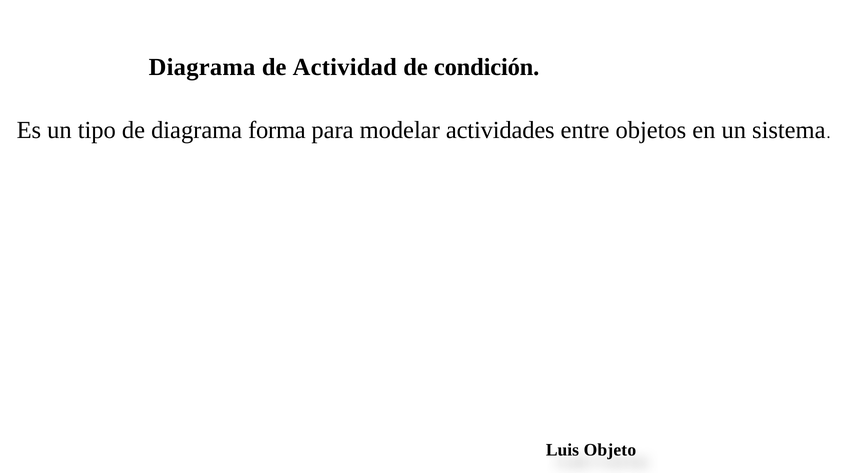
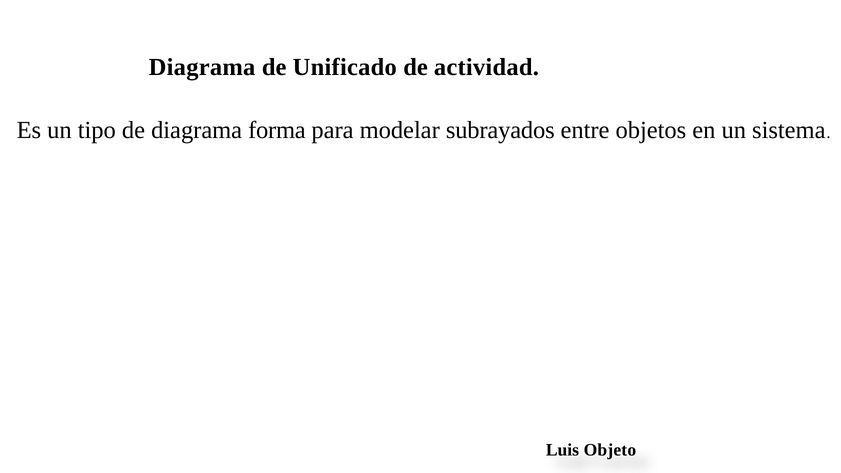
Actividad: Actividad -> Unificado (345, 67)
condición: condición -> actividad (486, 67)
actividades: actividades -> subrayados (500, 130)
